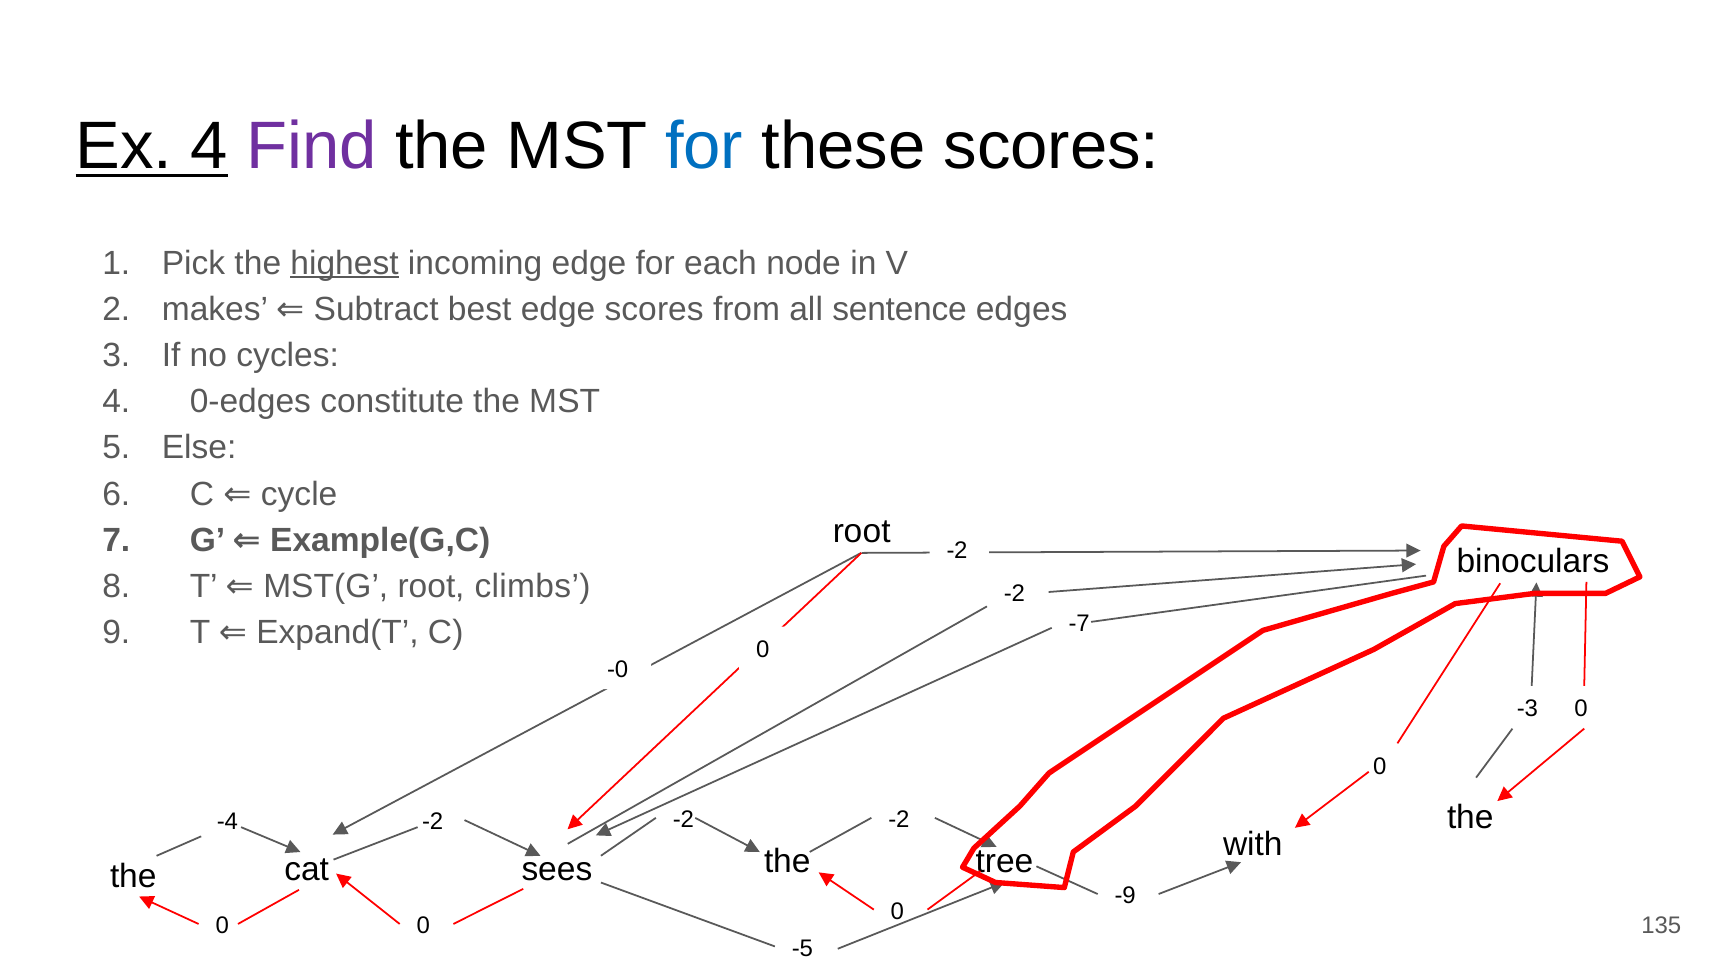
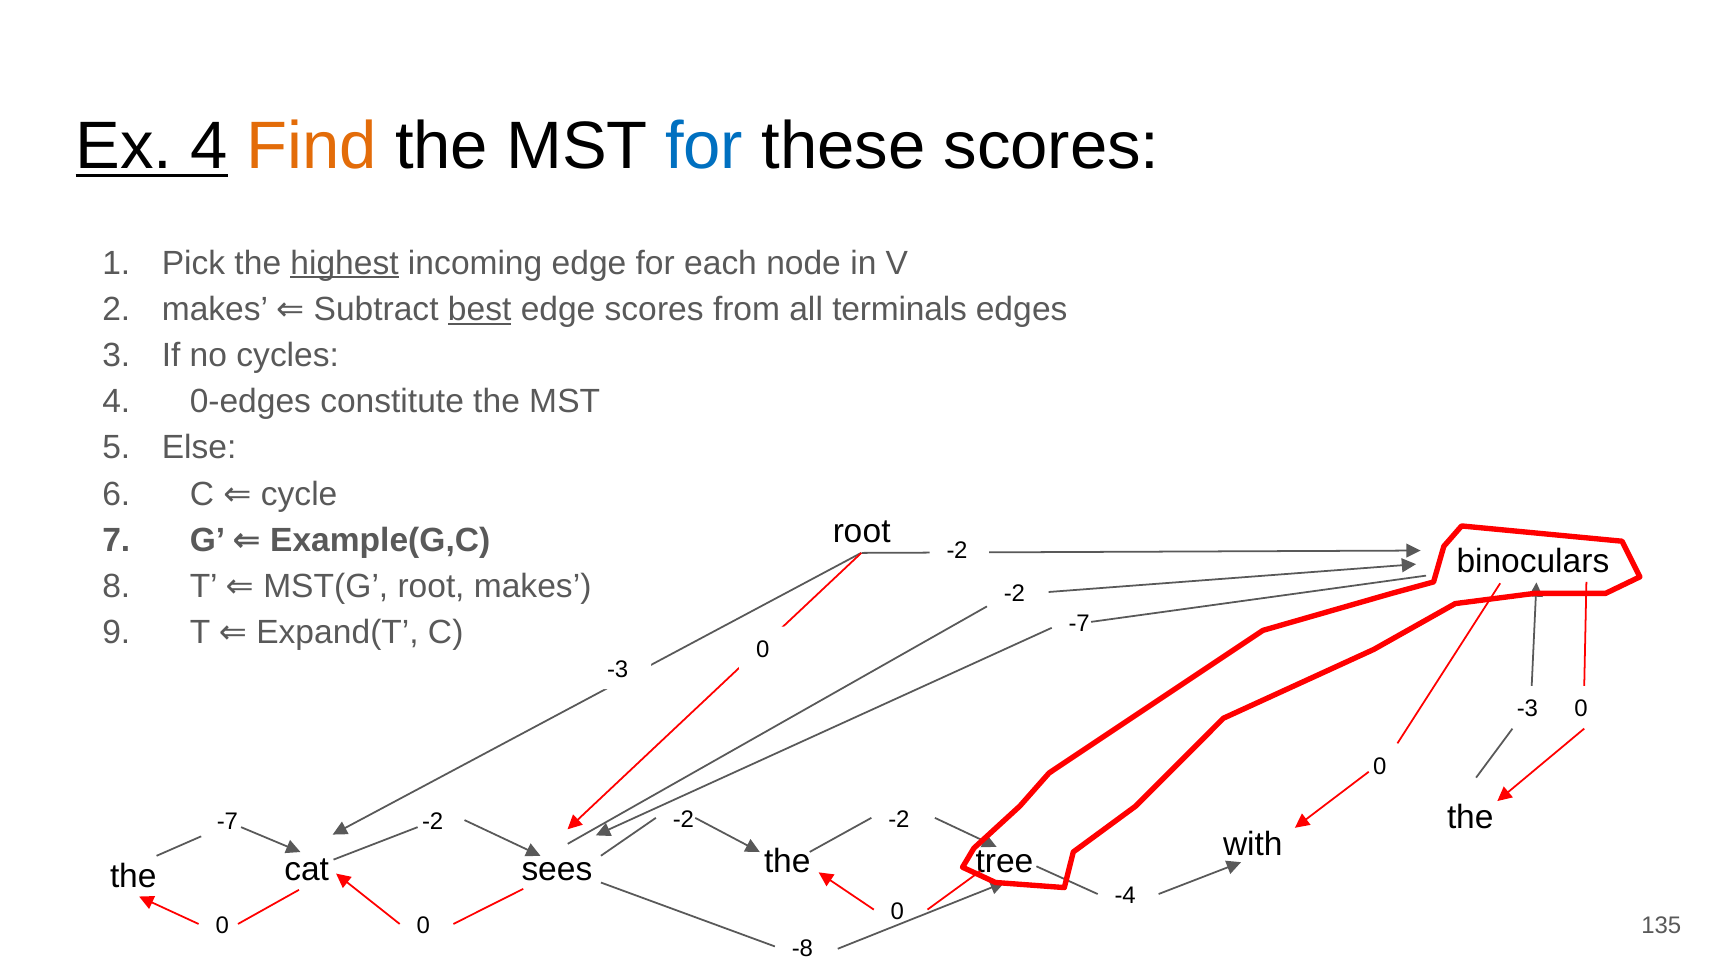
Find colour: purple -> orange (312, 146)
best underline: none -> present (480, 309)
sentence: sentence -> terminals (900, 309)
root climbs: climbs -> makes (533, 586)
-0: -0 -> -3 (618, 669)
-4: -4 -> -7 (227, 822)
-9: -9 -> -4 (1125, 895)
-5: -5 -> -8 (802, 948)
